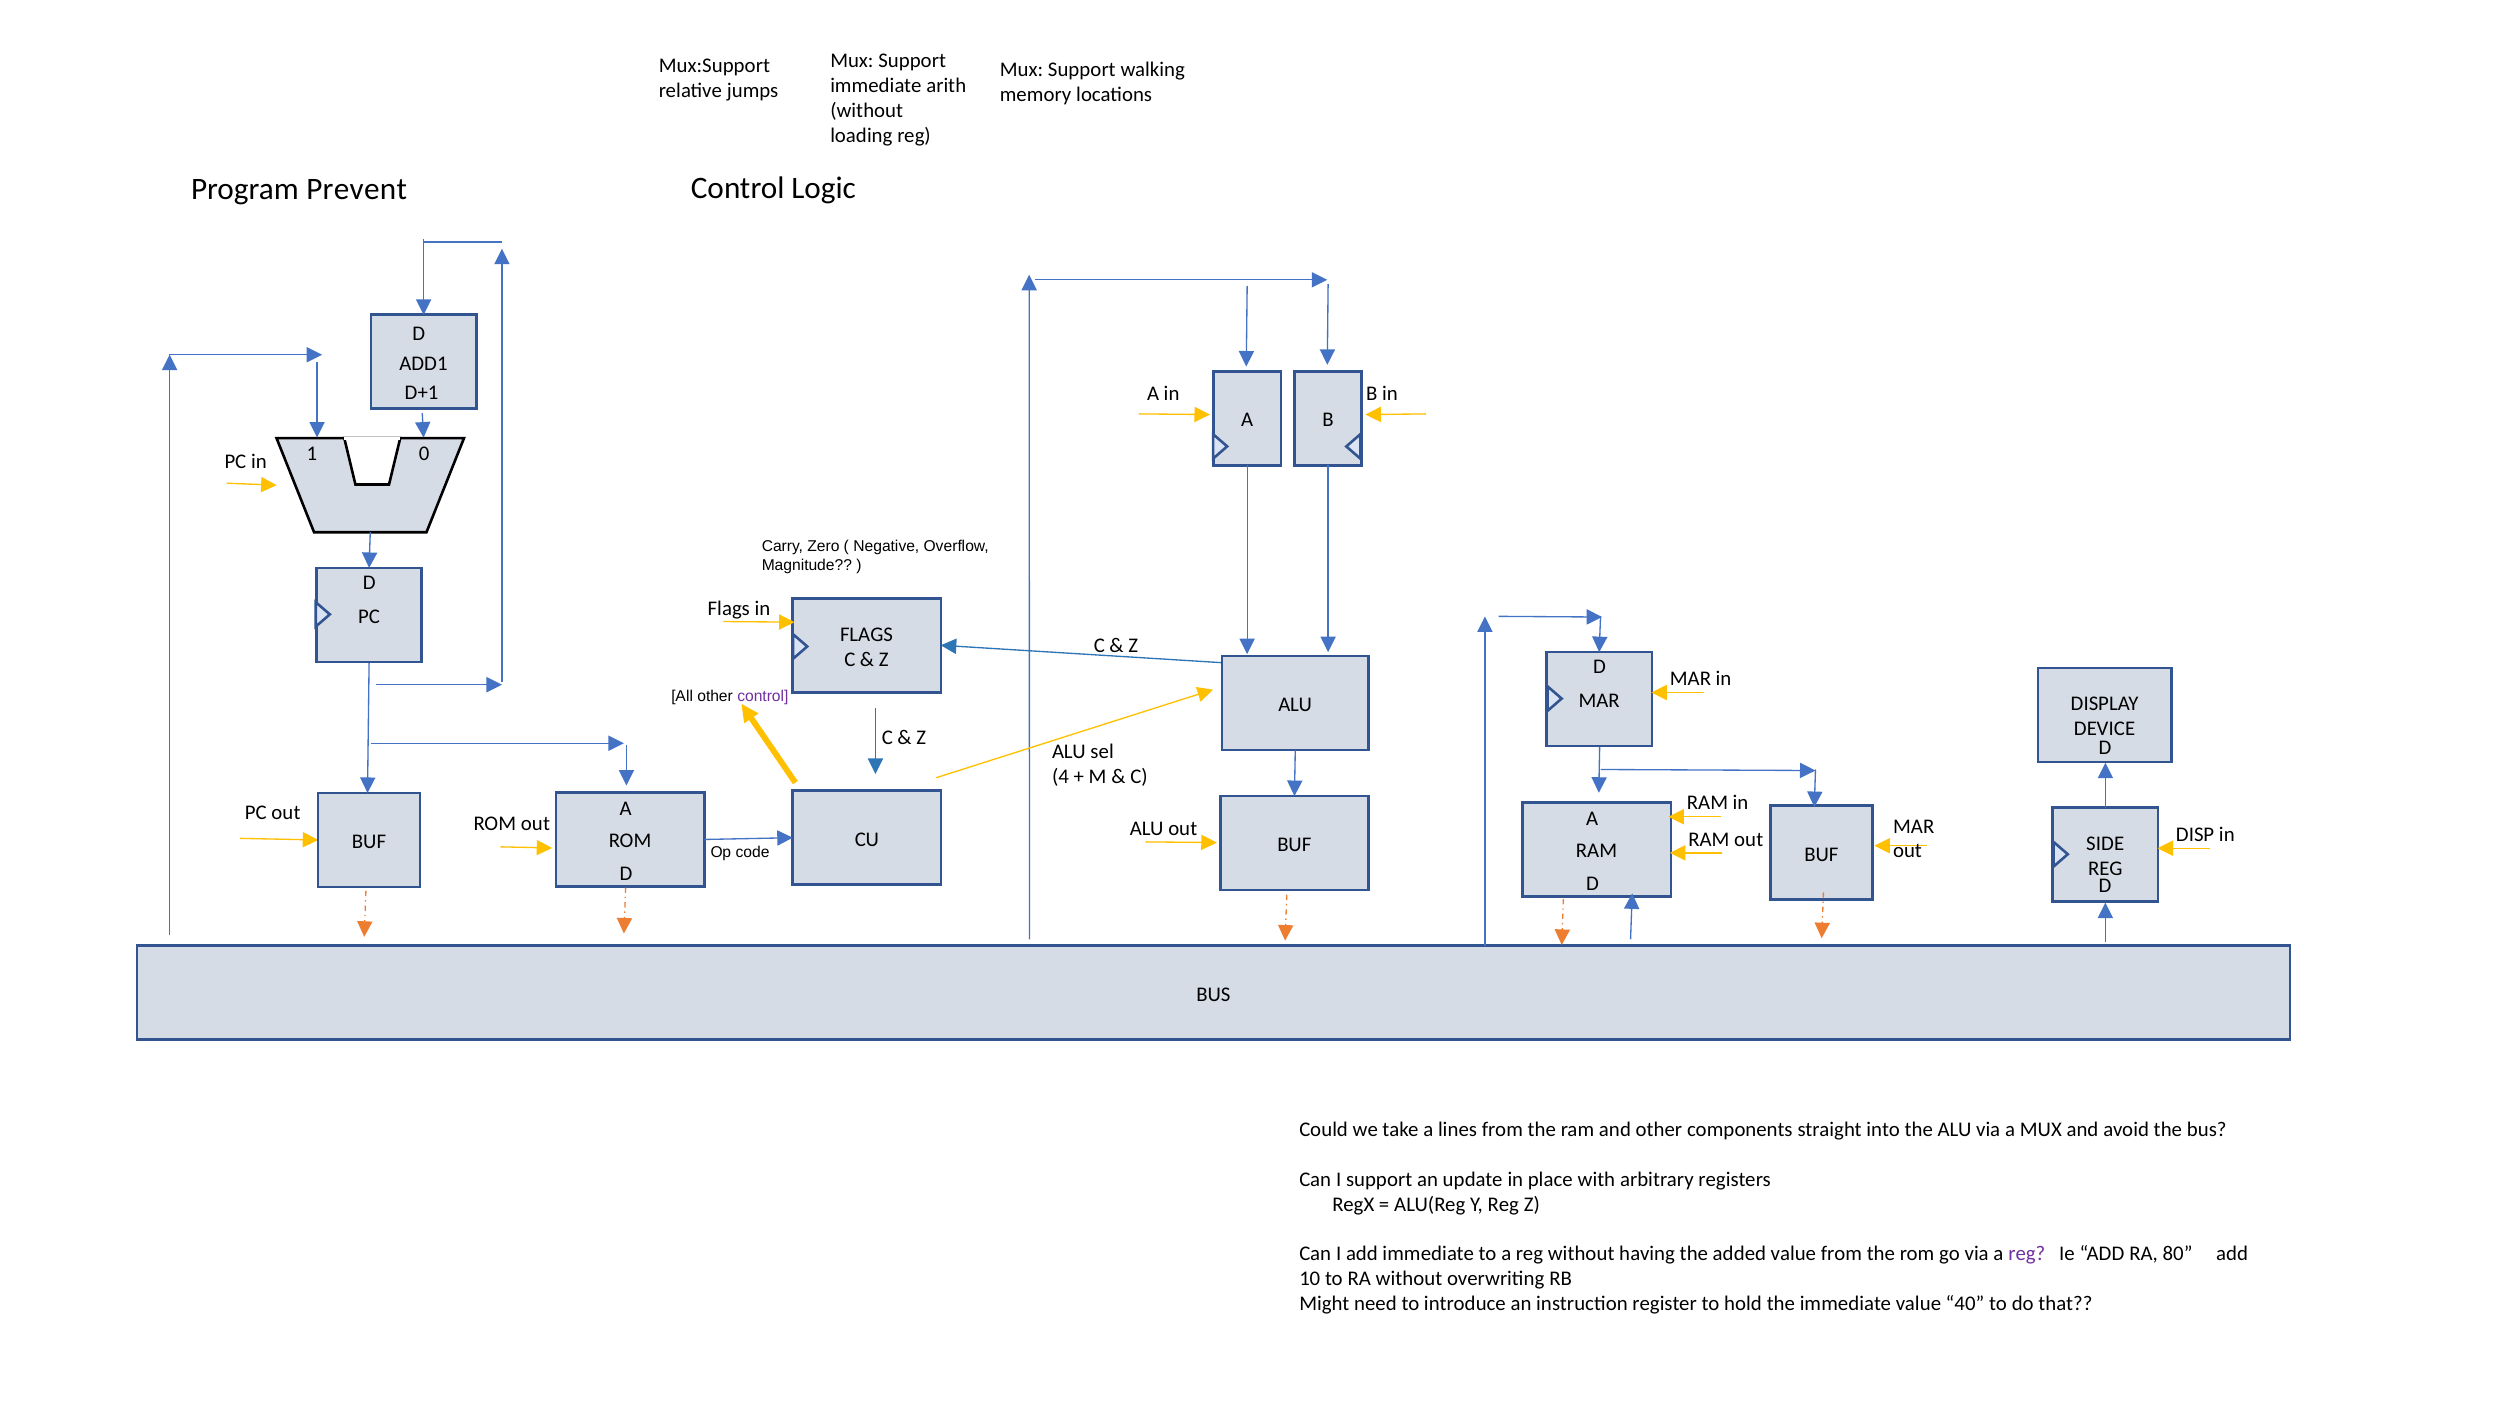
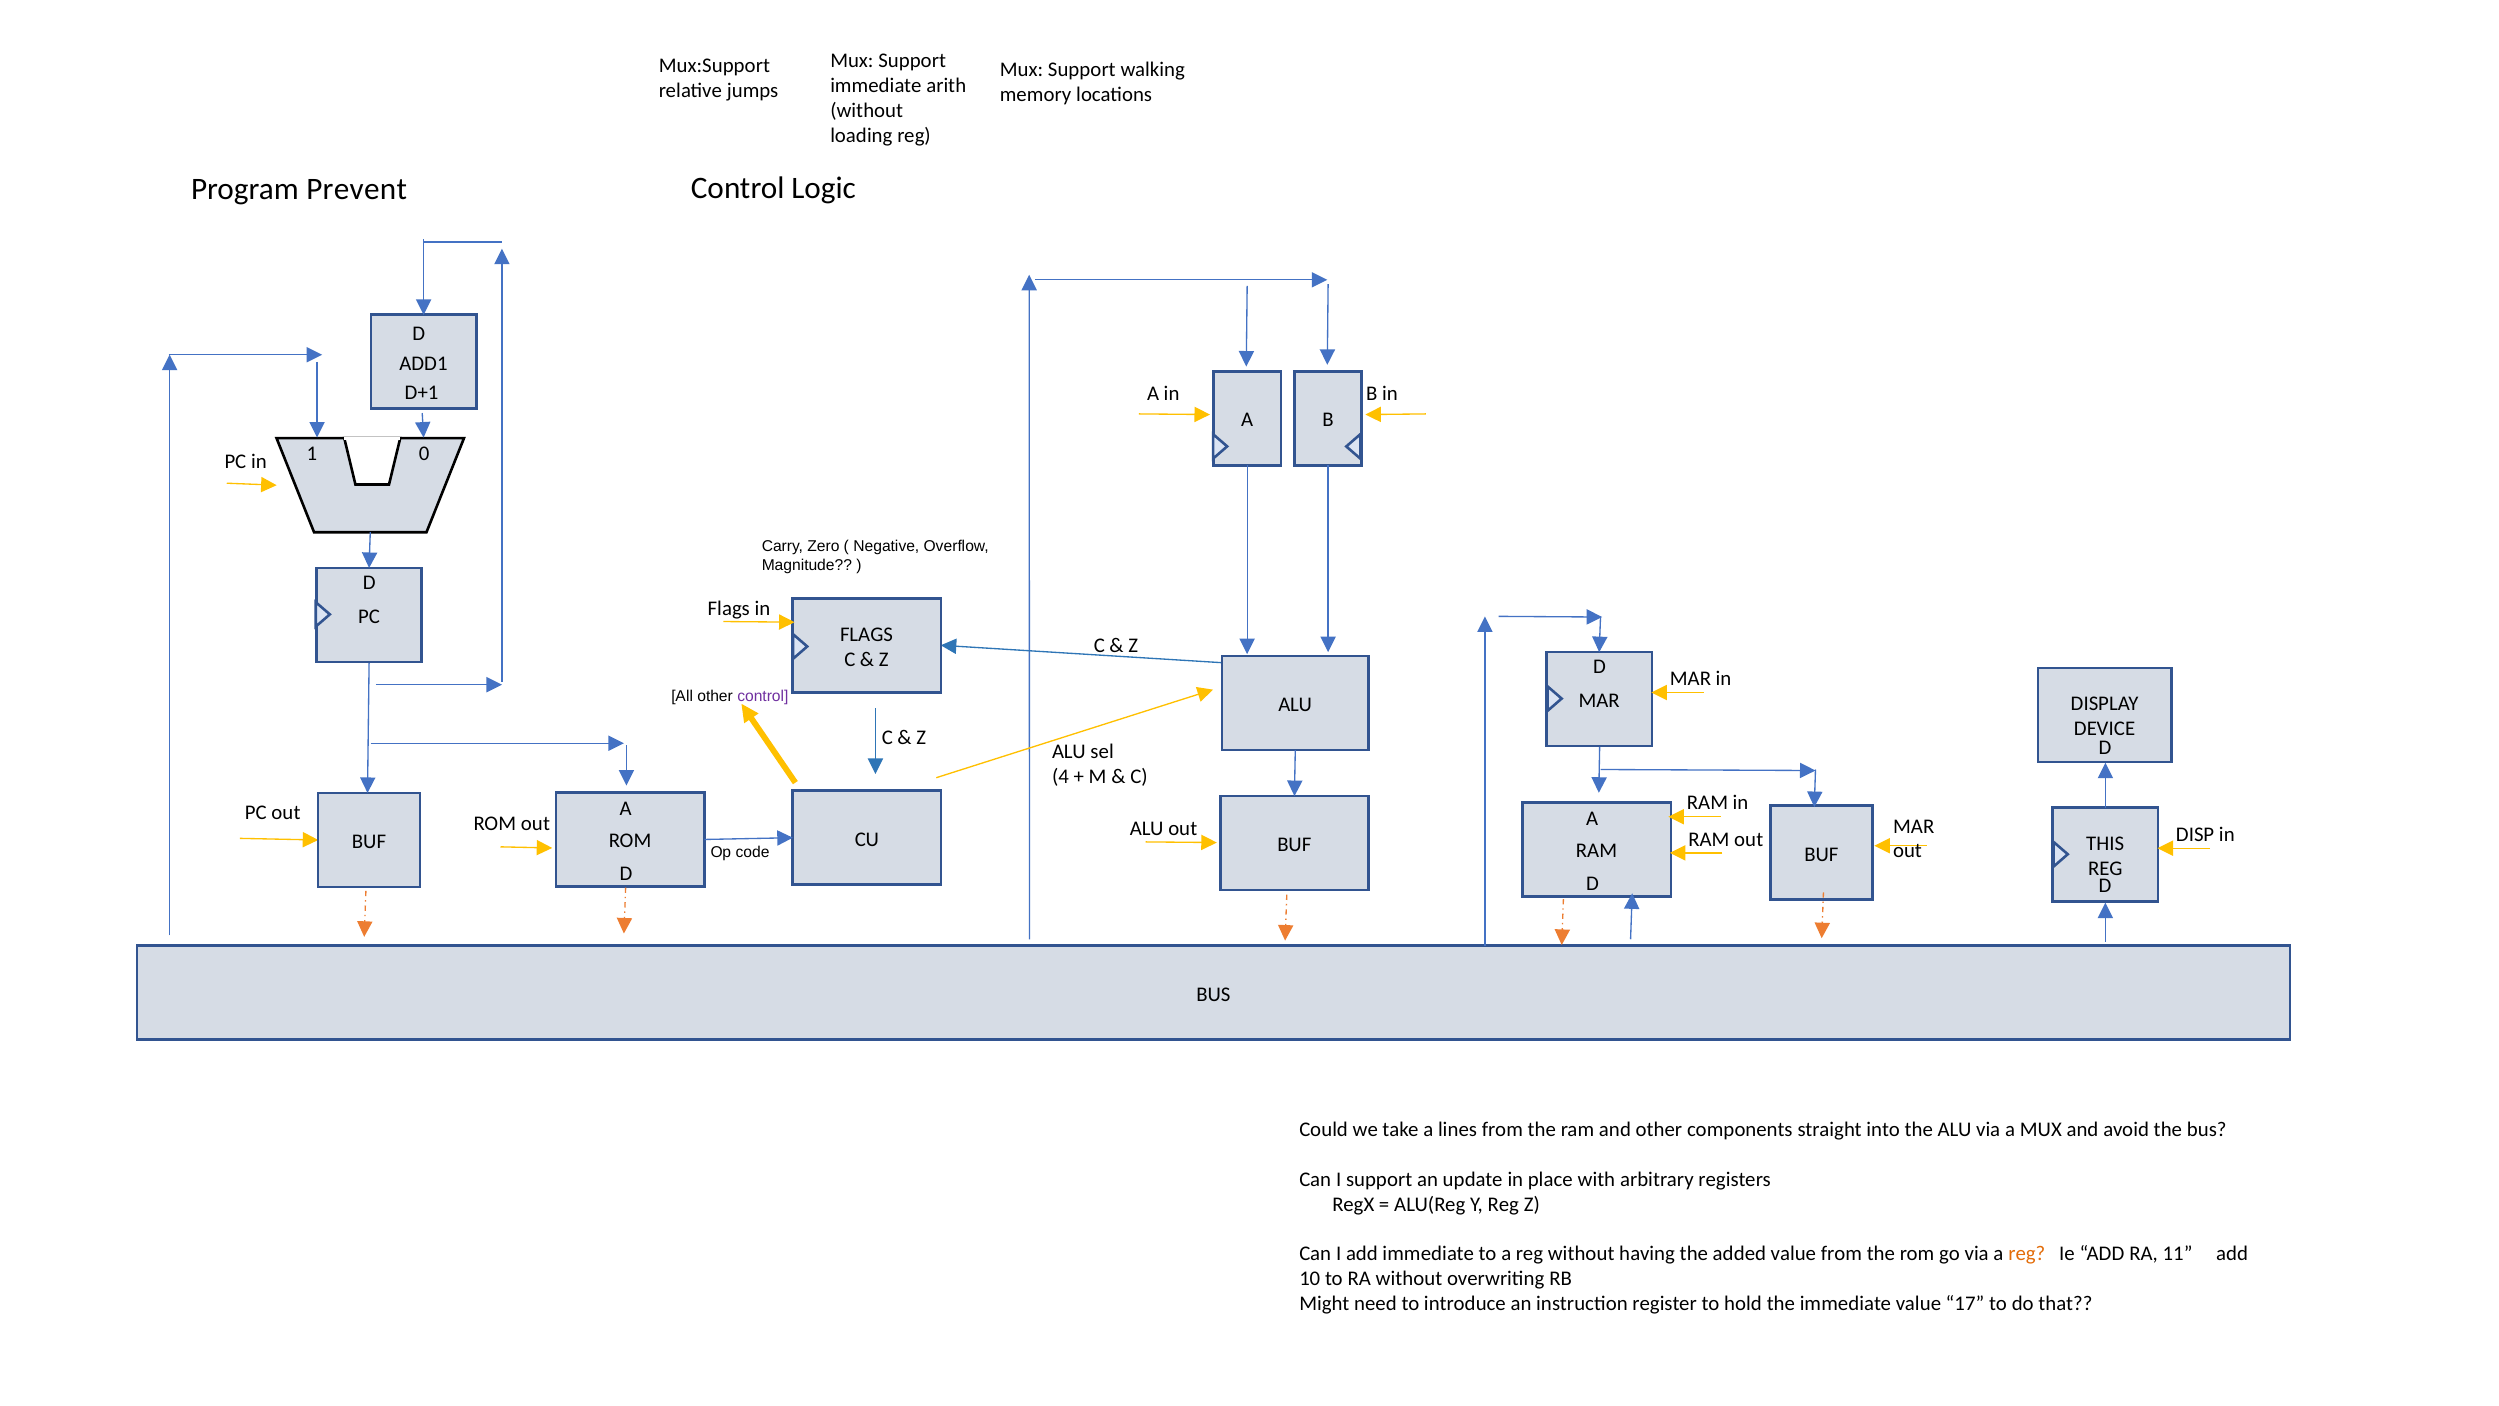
SIDE: SIDE -> THIS (2105, 843)
reg colour: purple -> orange (2027, 1254)
80: 80 -> 11 (2178, 1254)
40: 40 -> 17 (1965, 1304)
